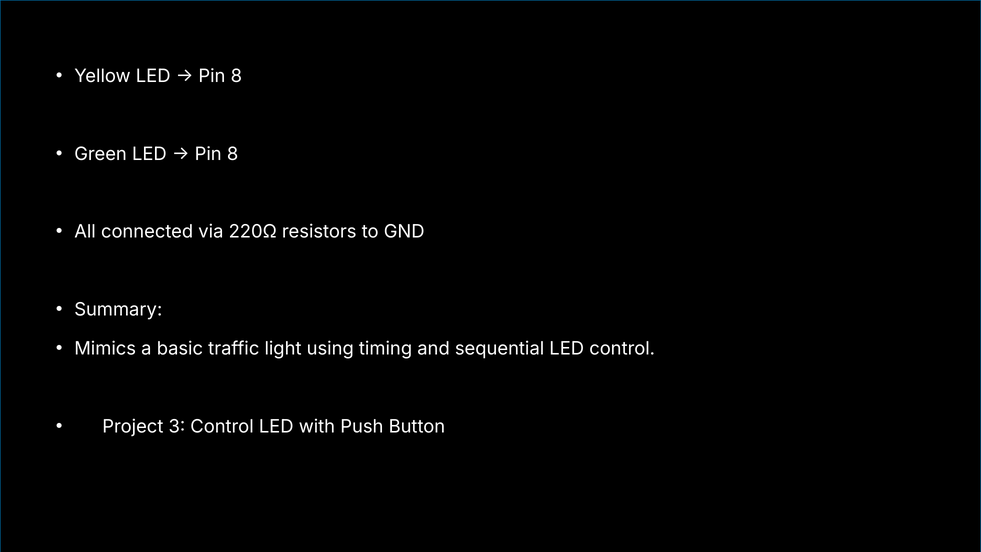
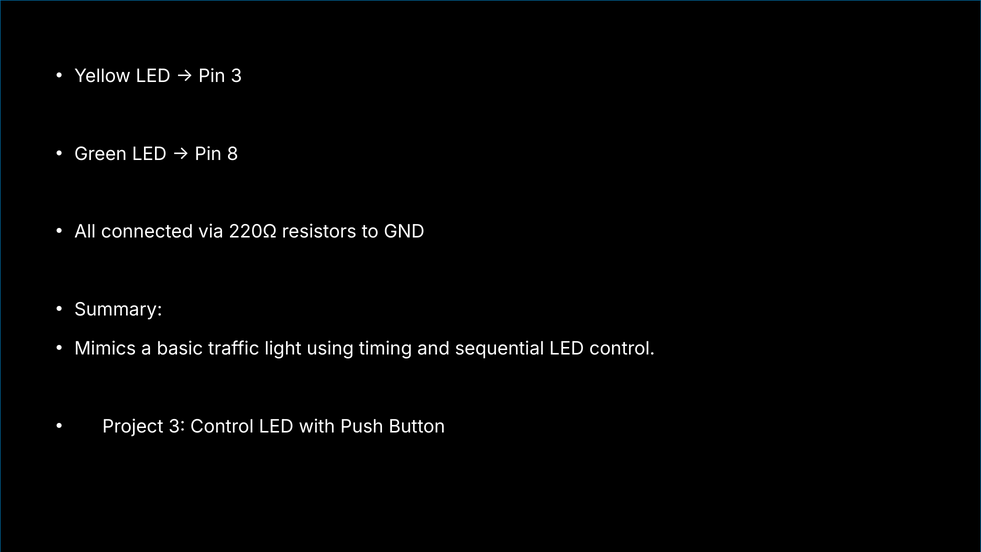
8: 8 -> 3 (236, 76)
